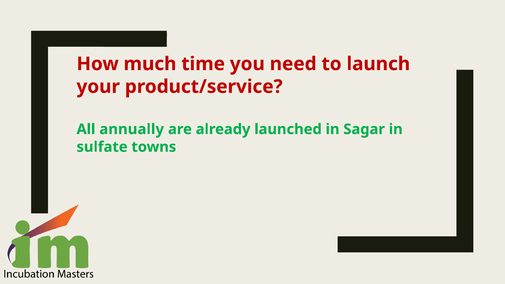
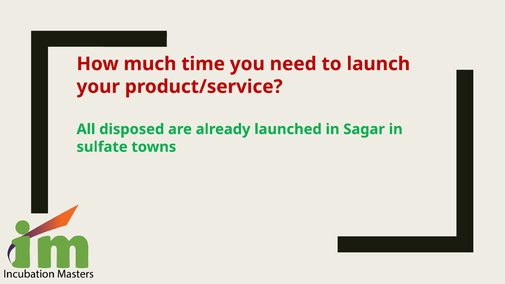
annually: annually -> disposed (132, 129)
